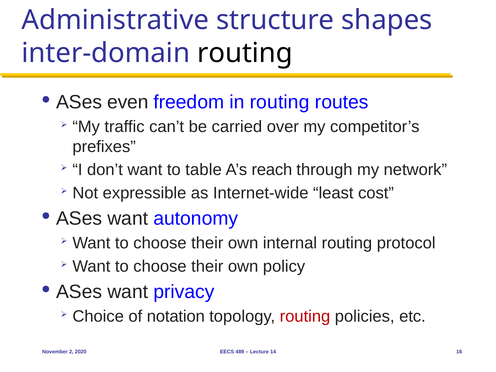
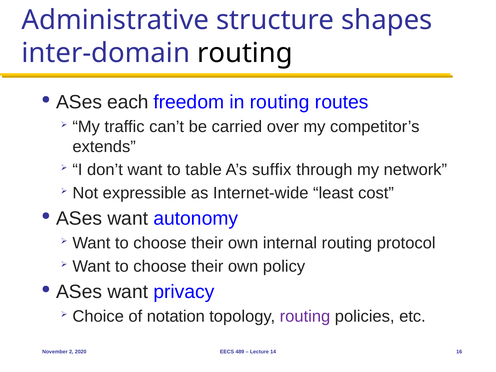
even: even -> each (128, 102)
prefixes: prefixes -> extends (104, 147)
reach: reach -> suffix (272, 170)
routing colour: red -> purple (305, 316)
